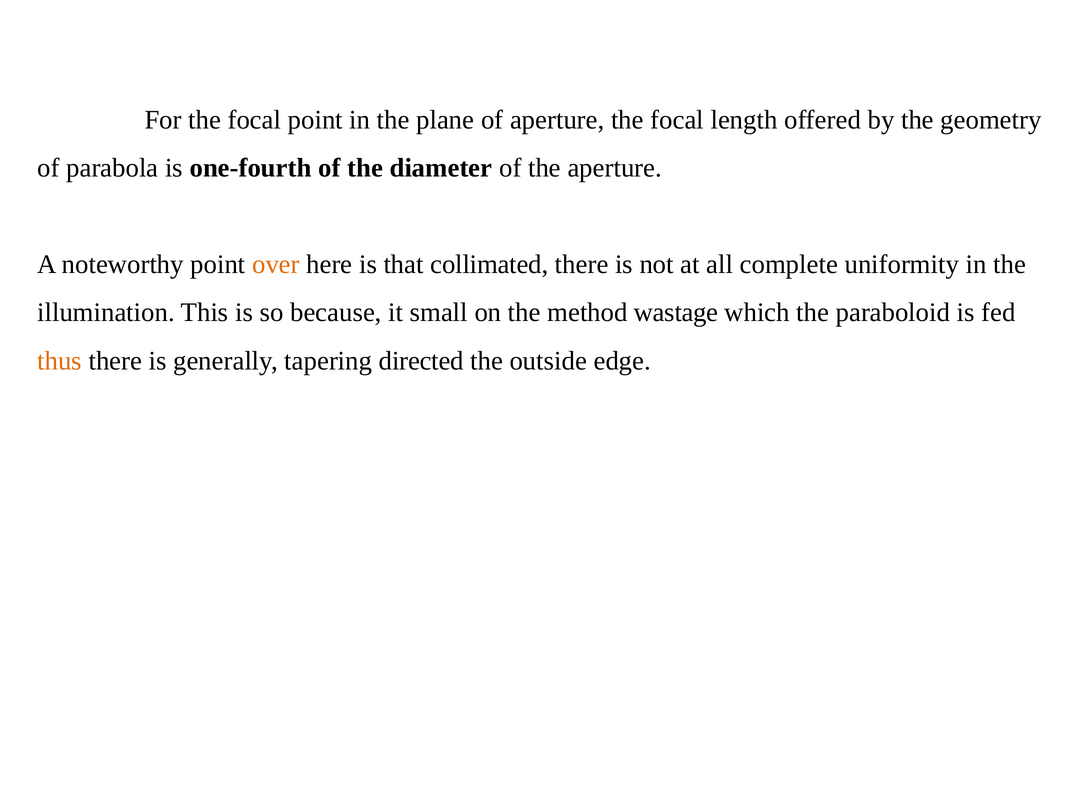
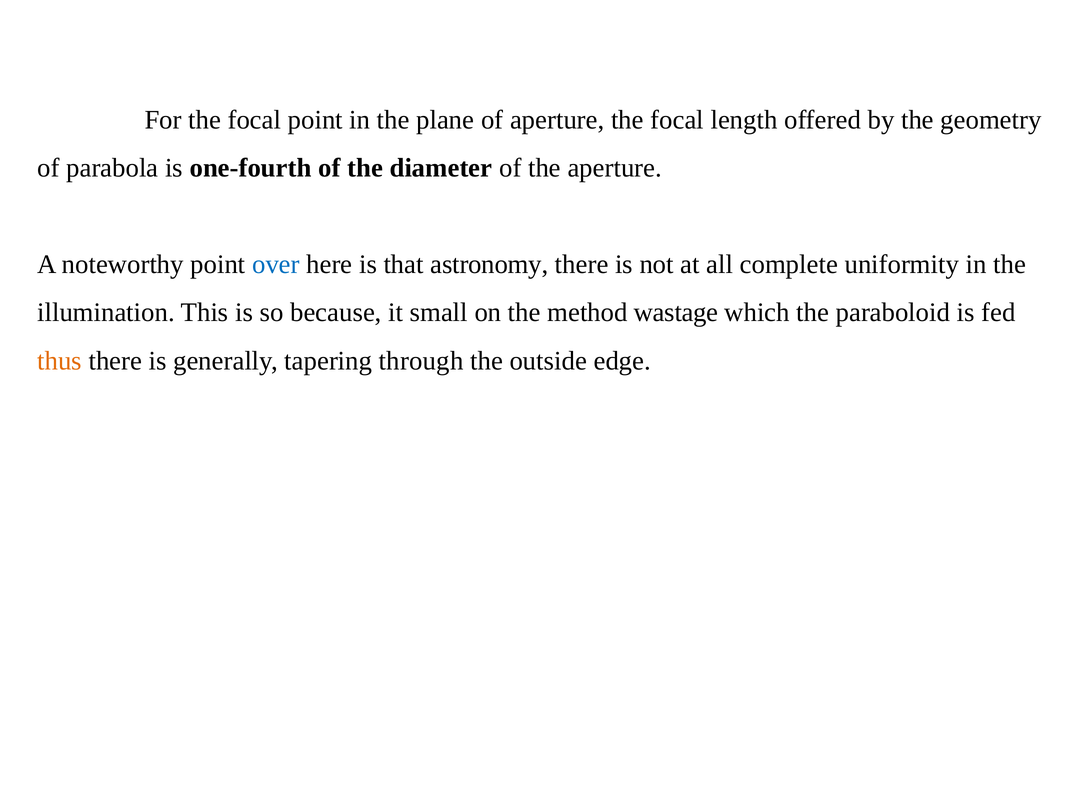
over colour: orange -> blue (276, 264)
collimated: collimated -> astronomy (489, 264)
directed: directed -> through (421, 361)
